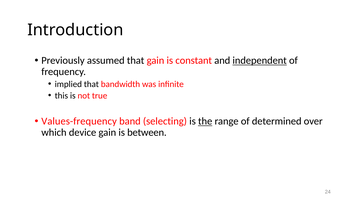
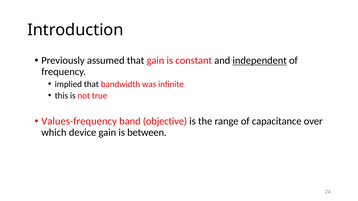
selecting: selecting -> objective (165, 121)
the underline: present -> none (205, 121)
determined: determined -> capacitance (277, 121)
